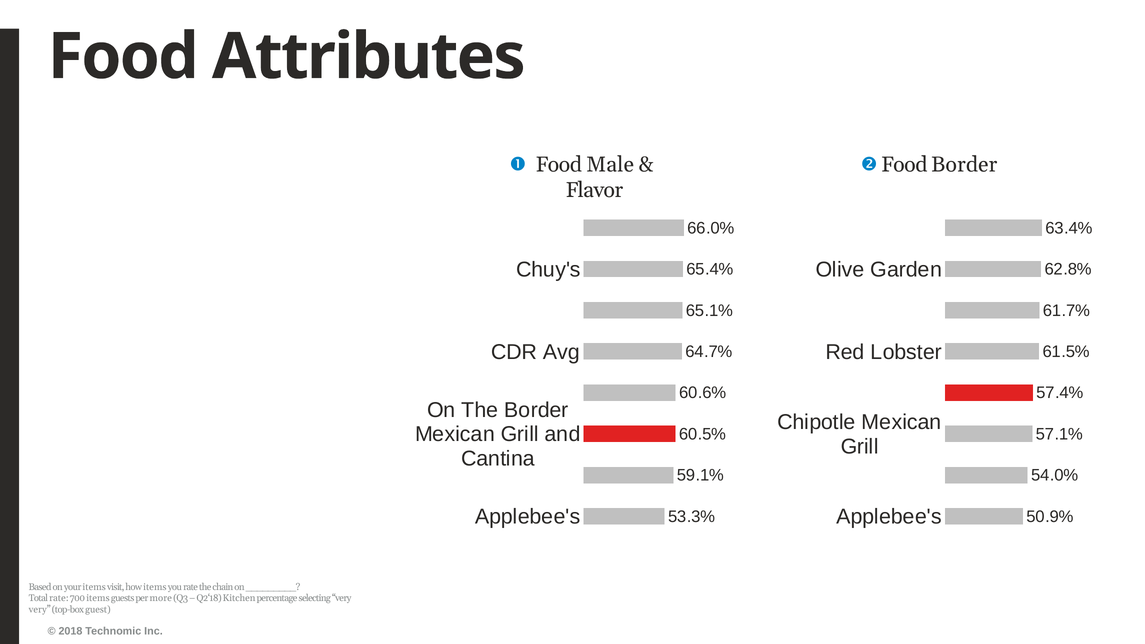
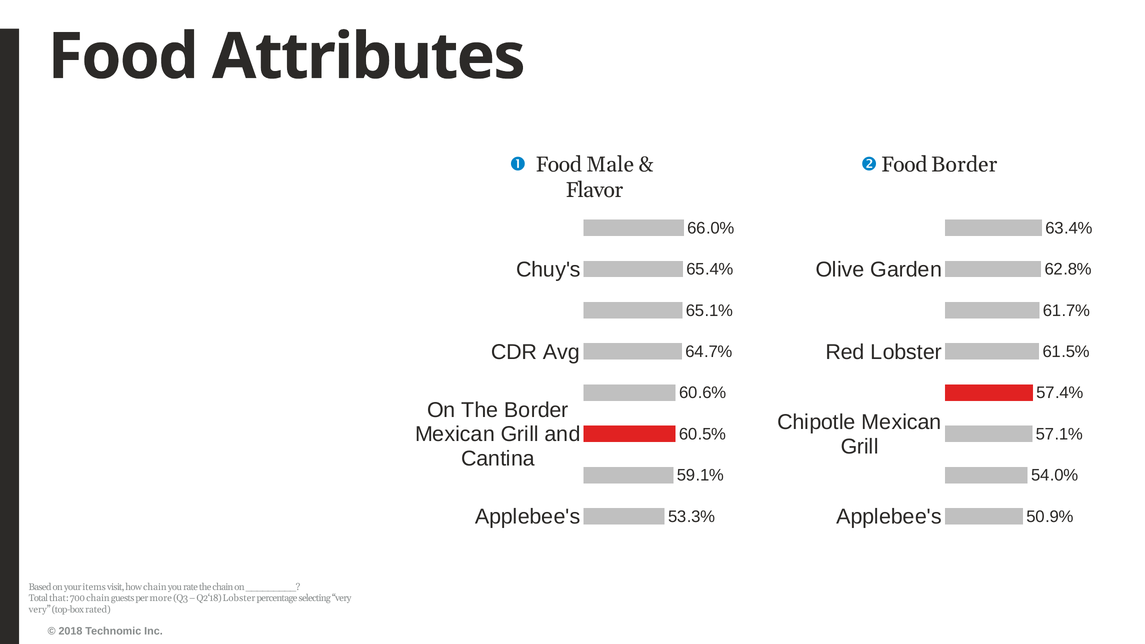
how items: items -> chain (155, 587)
Total rate: rate -> that (59, 598)
700 items: items -> chain (98, 598)
Q2‘18 Kitchen: Kitchen -> Lobster (239, 598)
guest: guest -> rated (98, 610)
